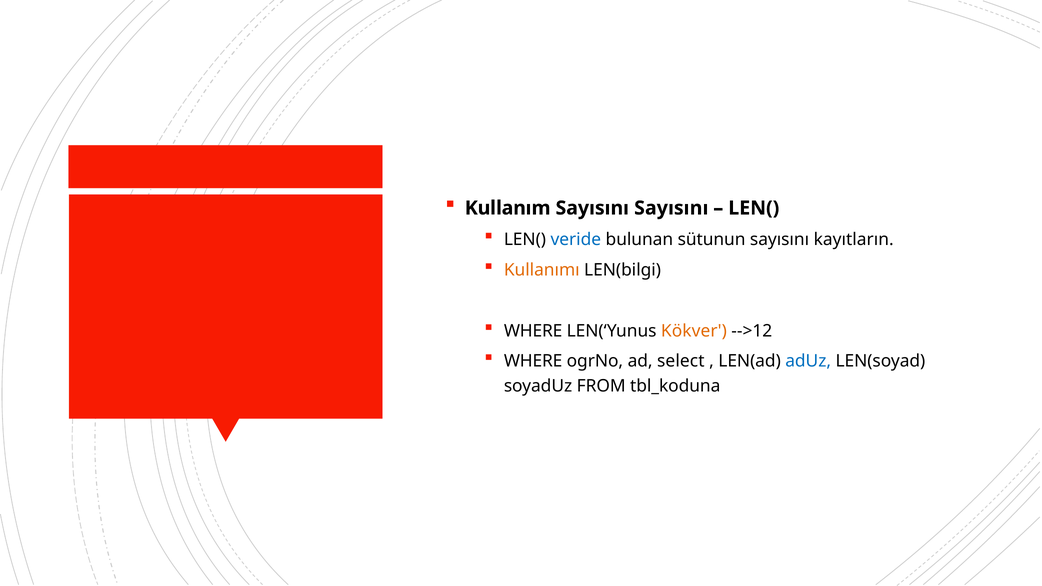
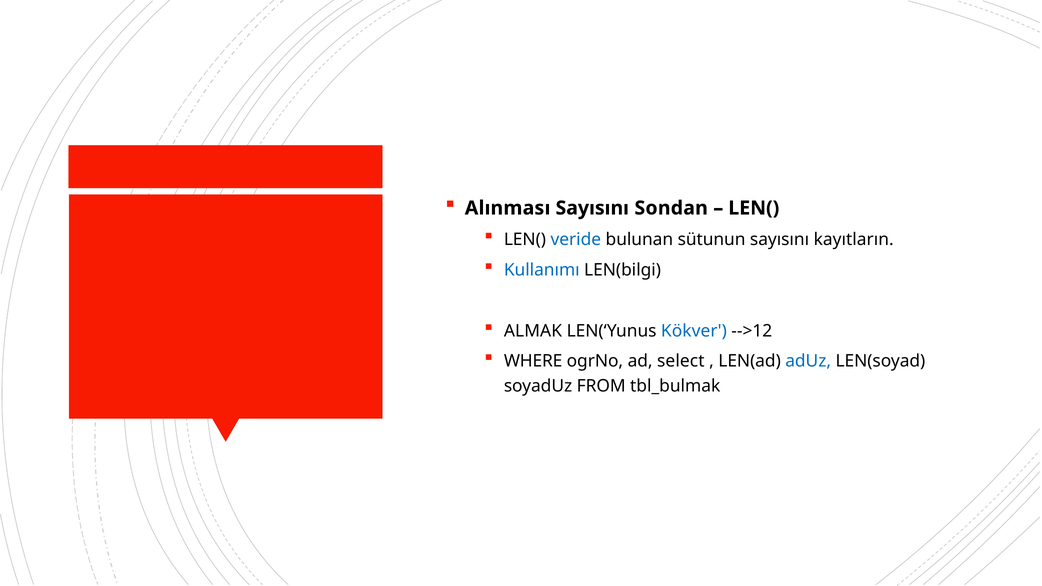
Kullanım: Kullanım -> Alınması (508, 208)
Sayısını Sayısını: Sayısını -> Sondan (671, 208)
Kullanımı colour: orange -> blue (542, 270)
WHERE: WHERE -> ALMAK (533, 331)
Kökver colour: orange -> blue (694, 331)
tbl_koduna: tbl_koduna -> tbl_bulmak (675, 386)
